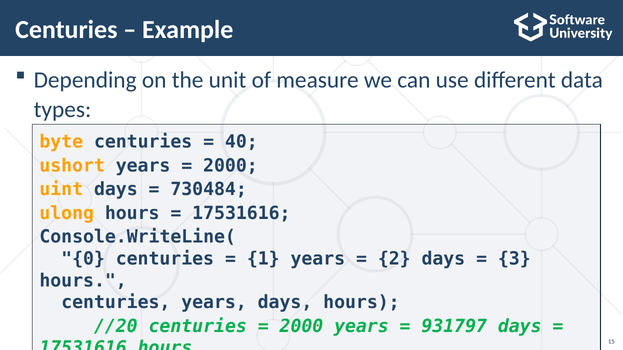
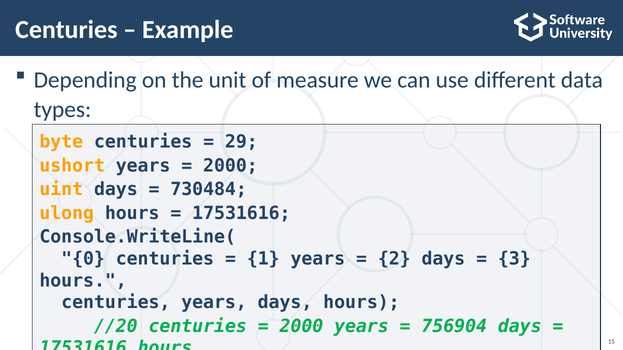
40: 40 -> 29 (241, 142)
931797: 931797 -> 756904 (454, 326)
